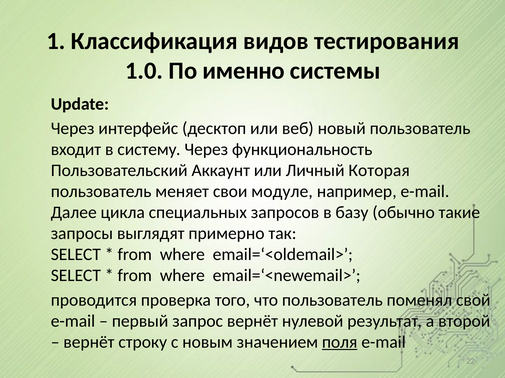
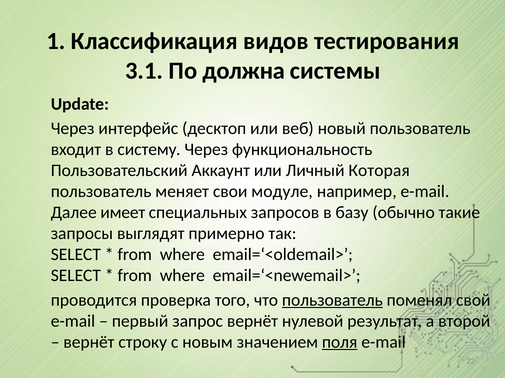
1.0: 1.0 -> 3.1 (144, 71)
именно: именно -> должна (244, 71)
цикла: цикла -> имеет (123, 213)
пользователь underline: none -> present (332, 301)
